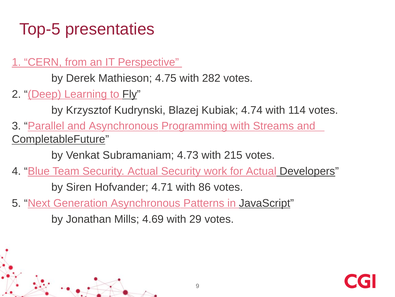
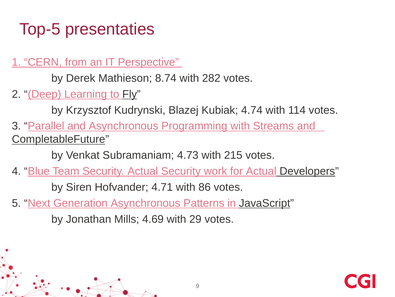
4.75: 4.75 -> 8.74 (166, 78)
